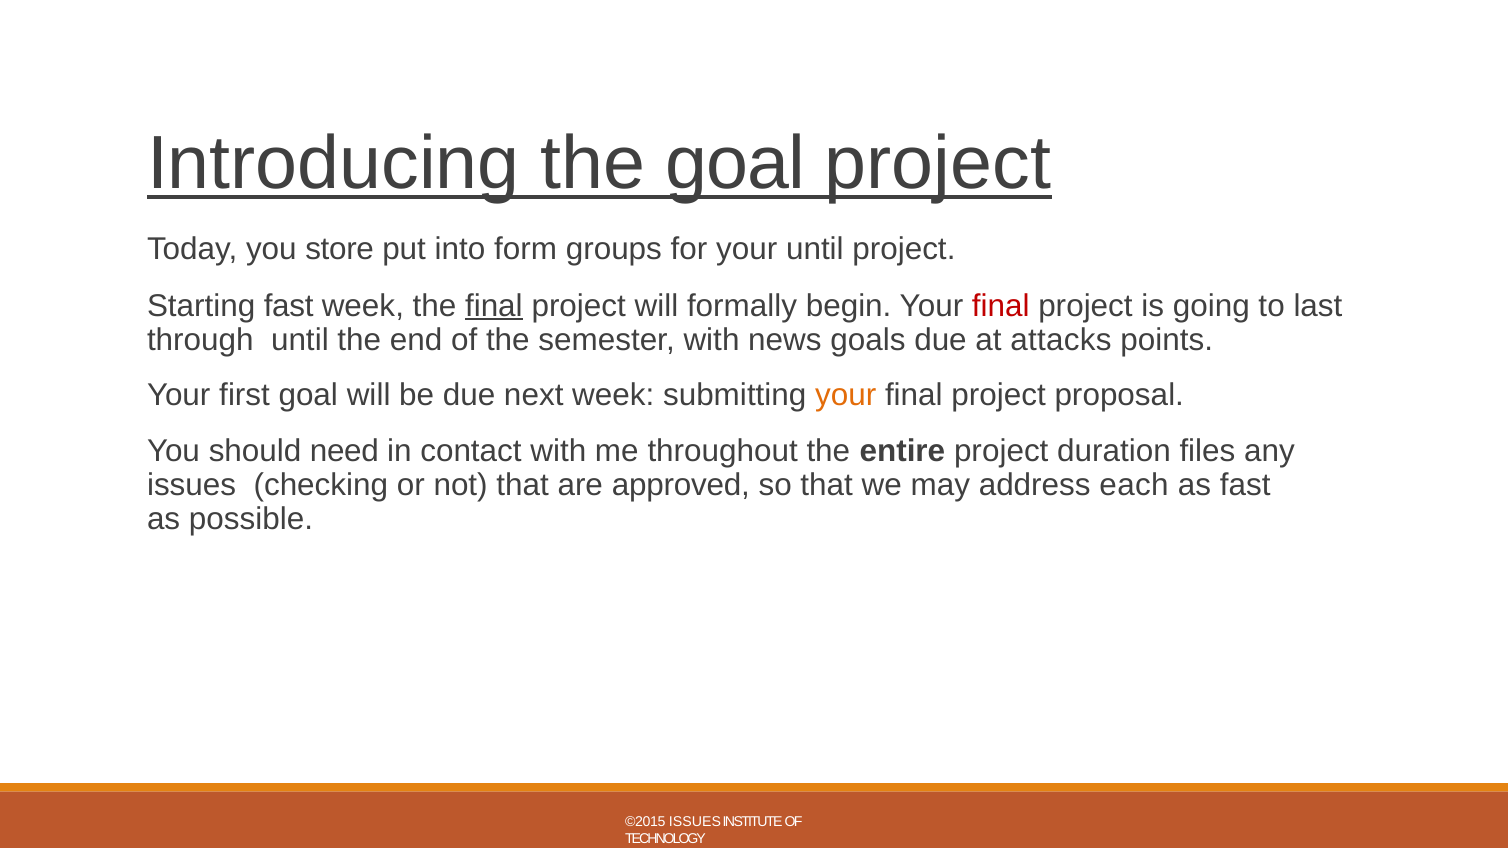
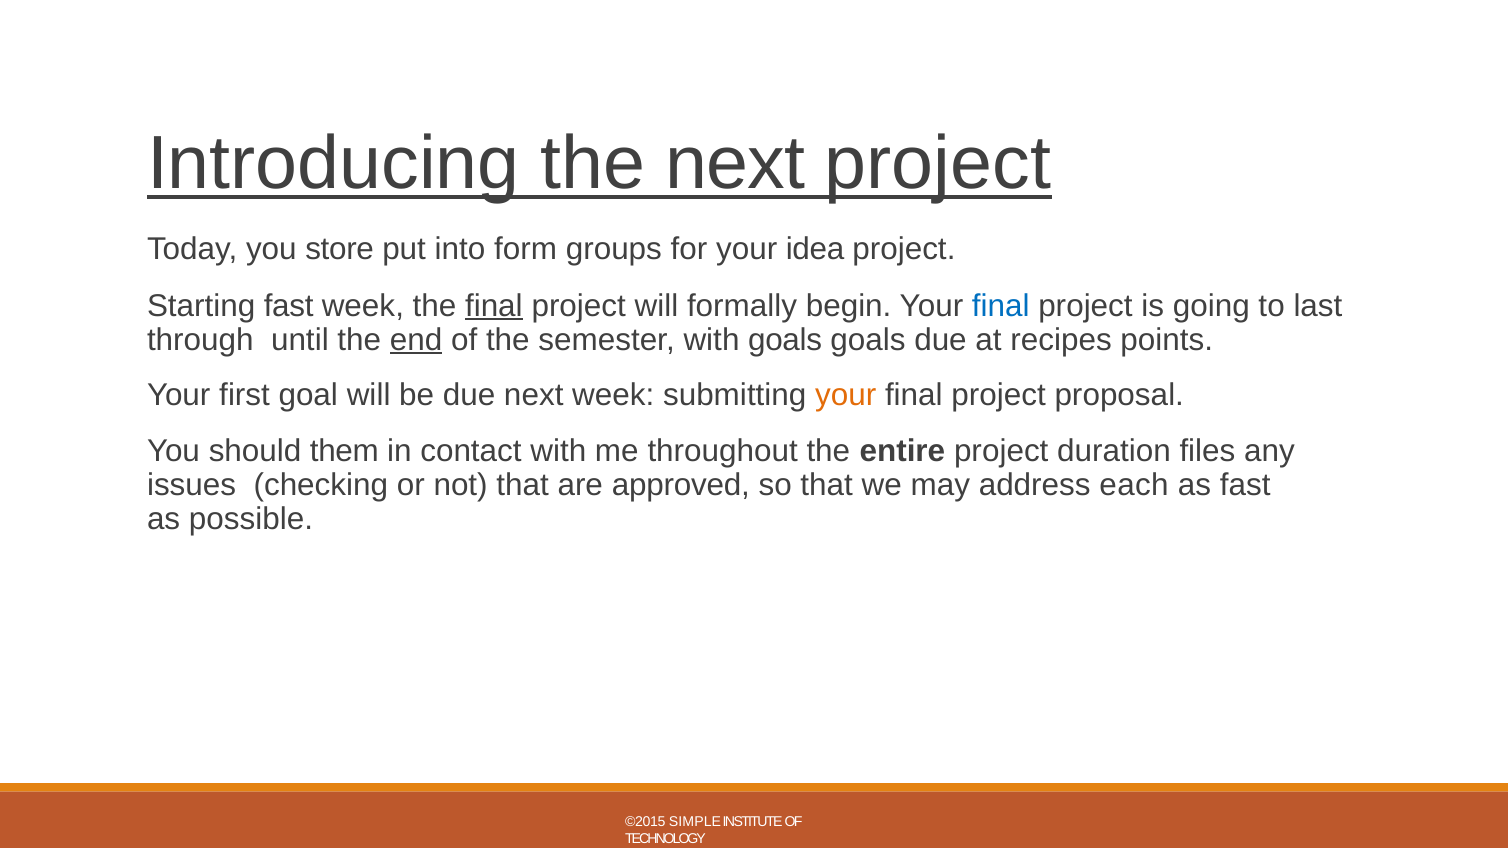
the goal: goal -> next (735, 164)
your until: until -> idea (815, 249)
final colour: red -> blue (1001, 306)
end underline: none -> present (416, 340)
with news: news -> goals (785, 340)
attacks: attacks -> recipes (1061, 340)
need: need -> them (344, 451)
©2015 ISSUES: ISSUES -> SIMPLE (695, 822)
